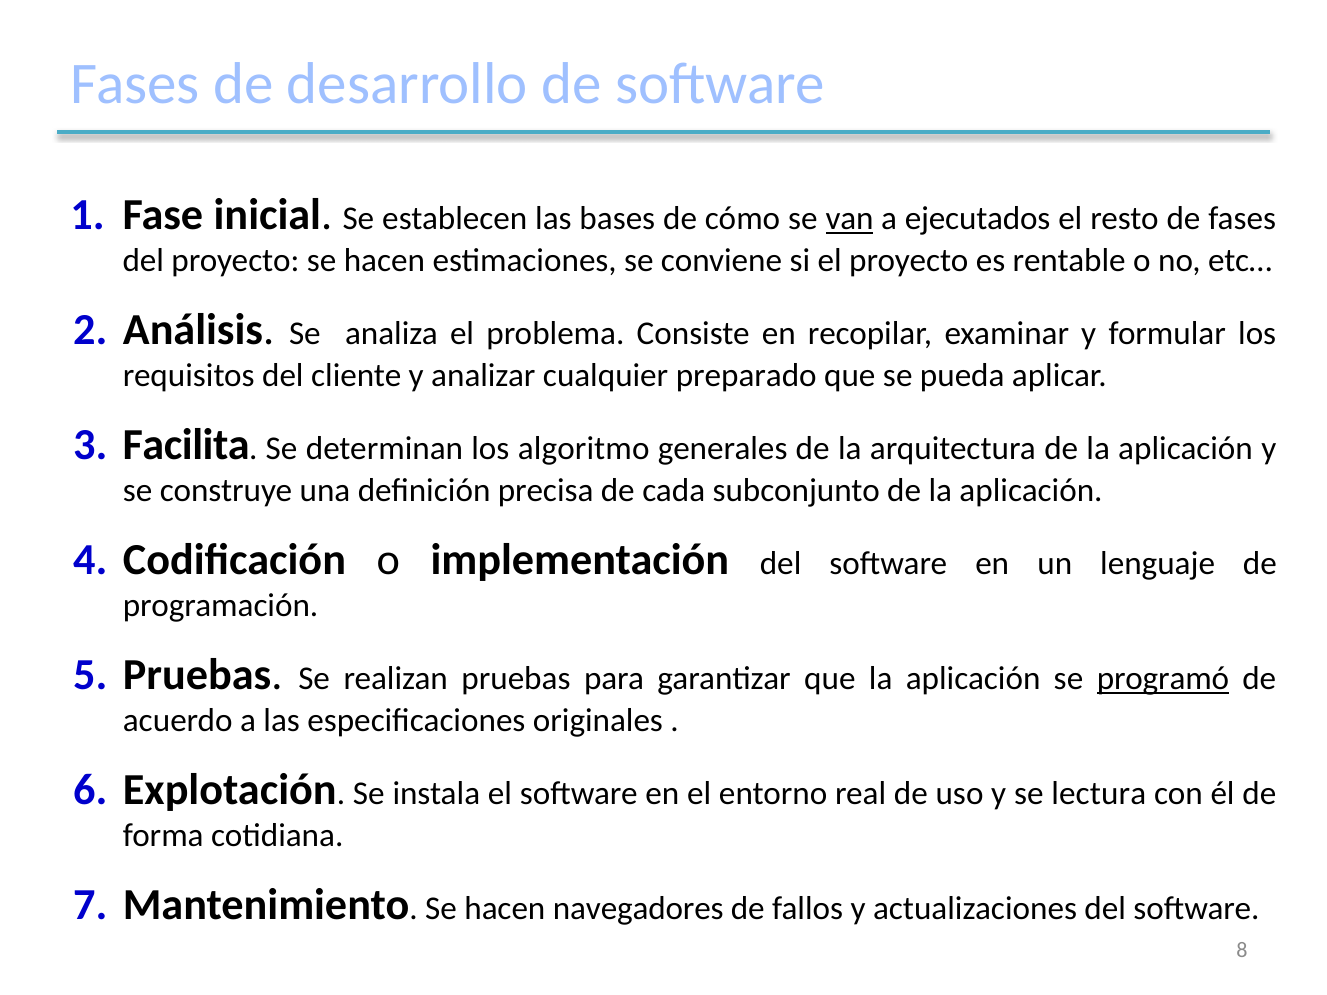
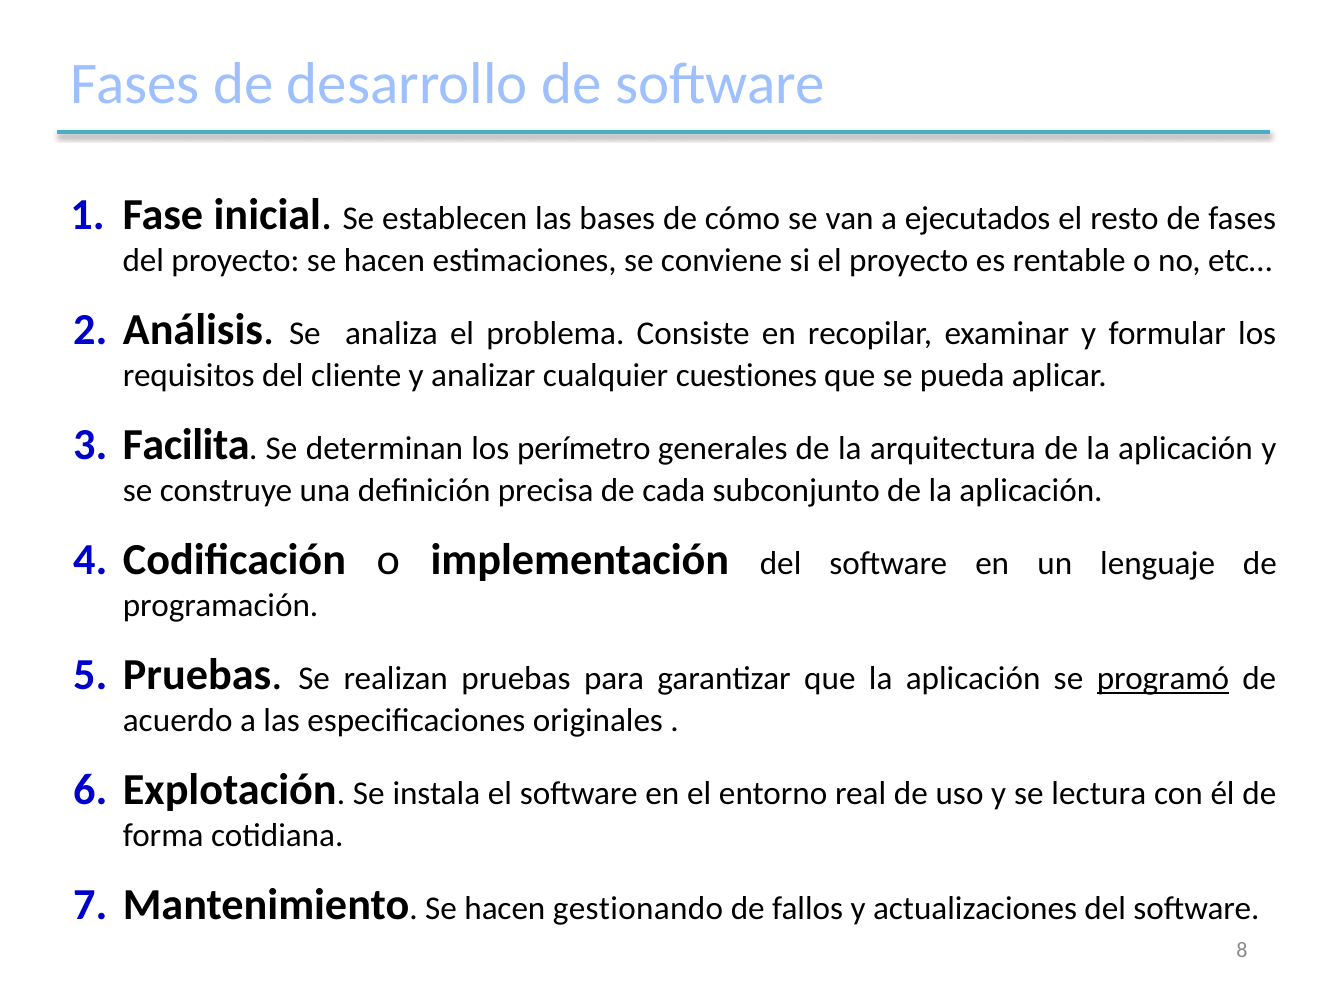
van underline: present -> none (849, 218)
preparado: preparado -> cuestiones (746, 376)
algoritmo: algoritmo -> perímetro (584, 449)
navegadores: navegadores -> gestionando (638, 909)
